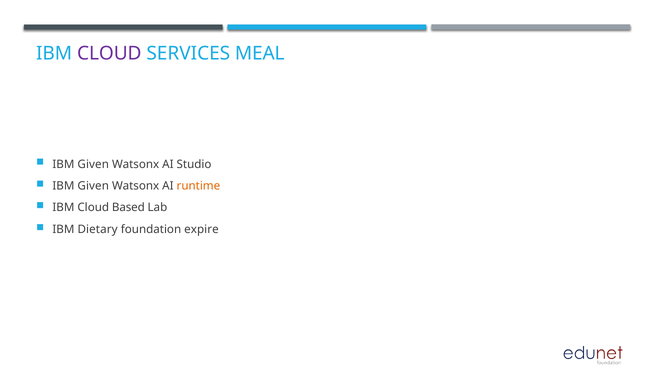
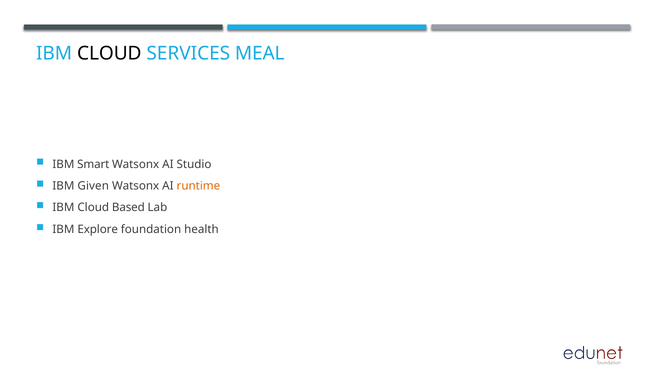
CLOUD colour: purple -> black (109, 54)
Given: Given -> Smart (93, 164)
Dietary: Dietary -> Explore (98, 229)
expire: expire -> health (201, 229)
